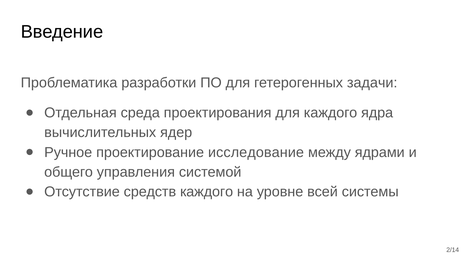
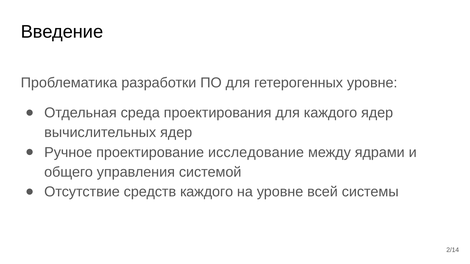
гетерогенных задачи: задачи -> уровне (372, 83)
каждого ядра: ядра -> ядер (377, 113)
